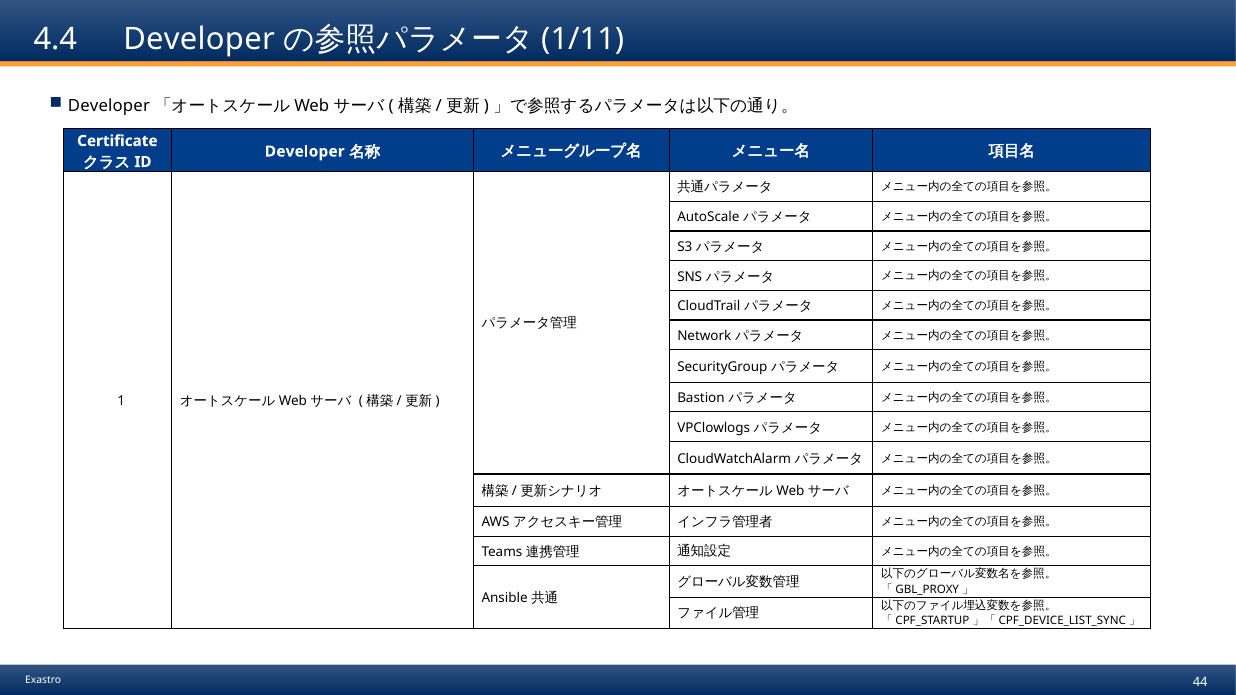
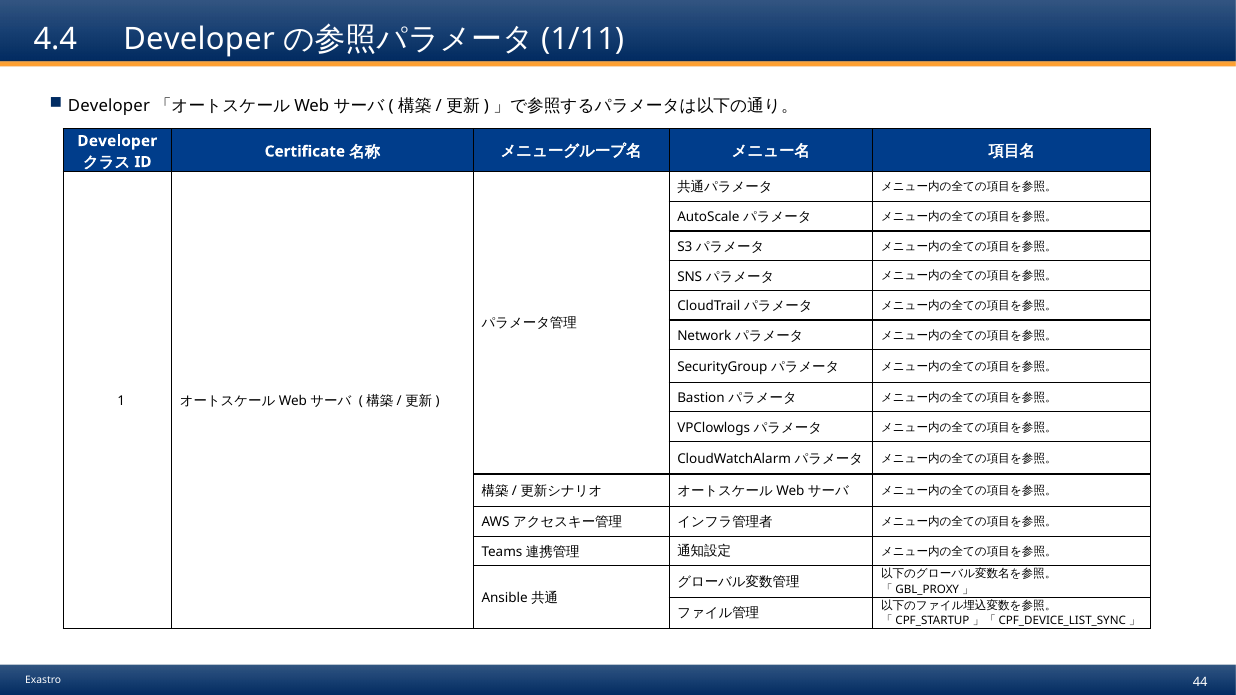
Certificate: Certificate -> Developer (117, 141)
Developer: Developer -> Certificate (305, 152)
